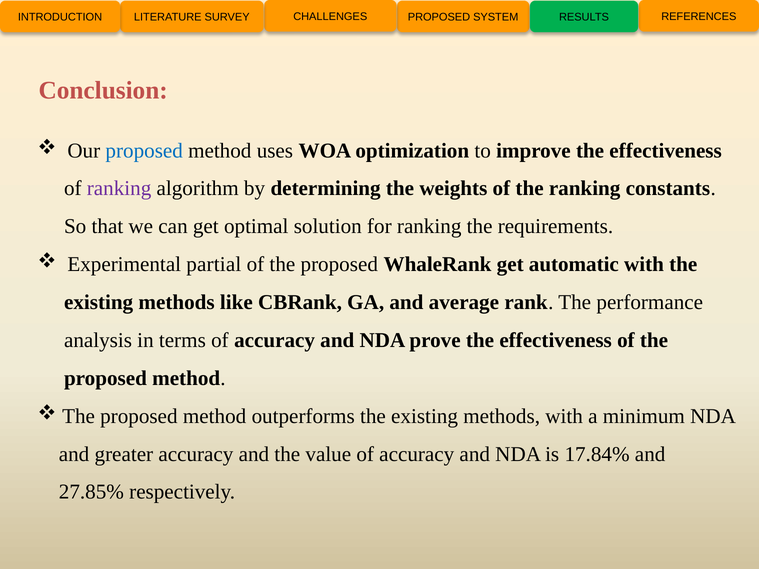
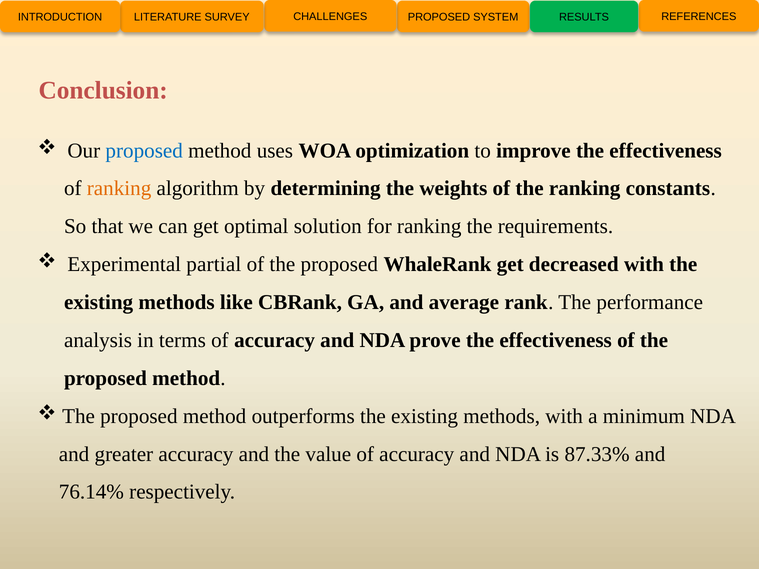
ranking colour: purple -> orange (119, 189)
automatic: automatic -> decreased (574, 265)
17.84%: 17.84% -> 87.33% (597, 454)
27.85%: 27.85% -> 76.14% (91, 492)
